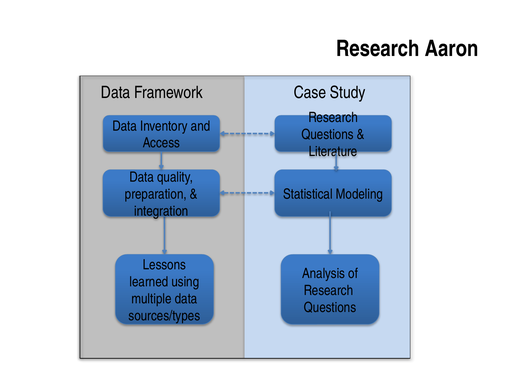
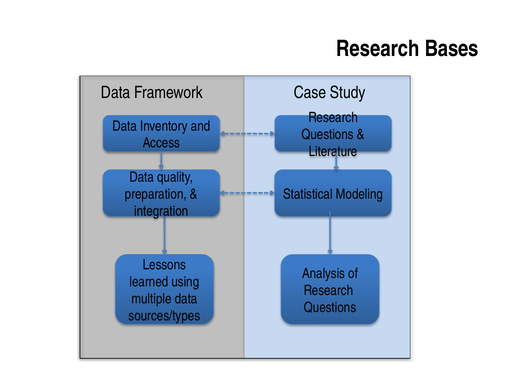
Aaron: Aaron -> Bases (452, 49)
